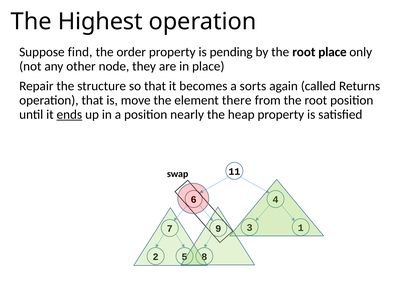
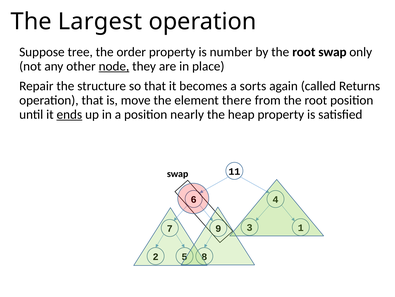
Highest: Highest -> Largest (100, 22)
find: find -> tree (80, 52)
pending: pending -> number (231, 52)
root place: place -> swap (332, 52)
node underline: none -> present (114, 66)
